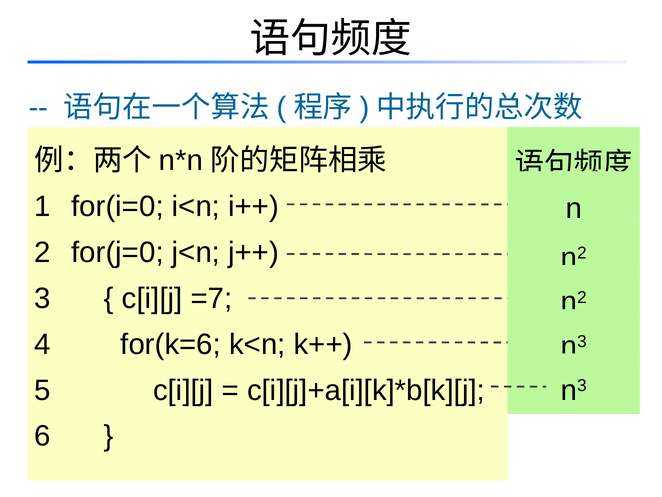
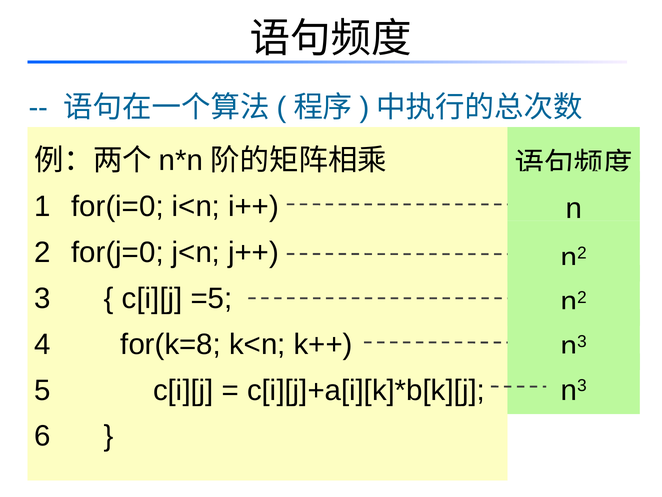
=7: =7 -> =5 (211, 298)
for(k=6: for(k=6 -> for(k=8 (171, 344)
